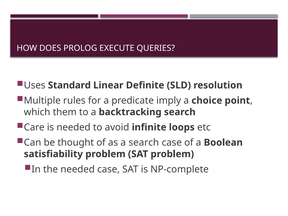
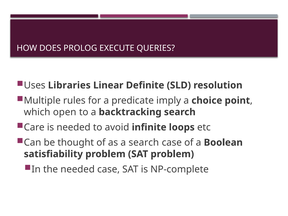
Standard: Standard -> Libraries (69, 85)
them: them -> open (65, 112)
